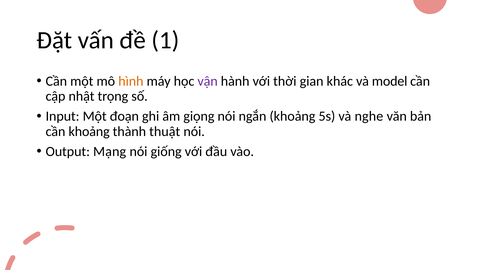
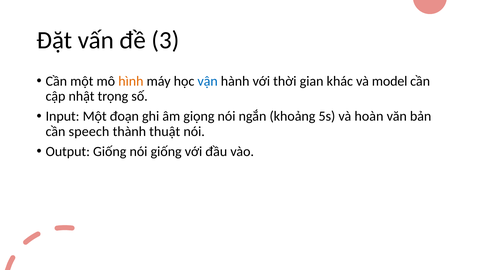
1: 1 -> 3 (165, 40)
vận colour: purple -> blue (208, 81)
nghe: nghe -> hoàn (369, 116)
cần khoảng: khoảng -> speech (89, 131)
Output Mạng: Mạng -> Giống (110, 152)
